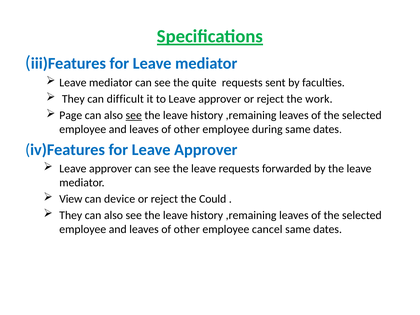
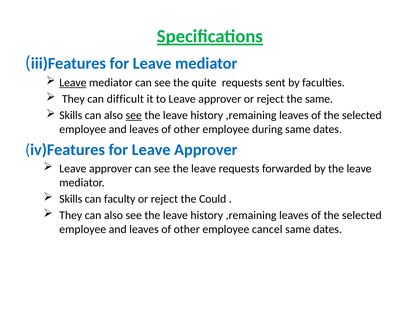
Leave underline: none -> present (73, 83)
the work: work -> same (319, 99)
Page: Page -> Skills (71, 115)
View: View -> Skills (71, 199)
device: device -> faculty (120, 199)
